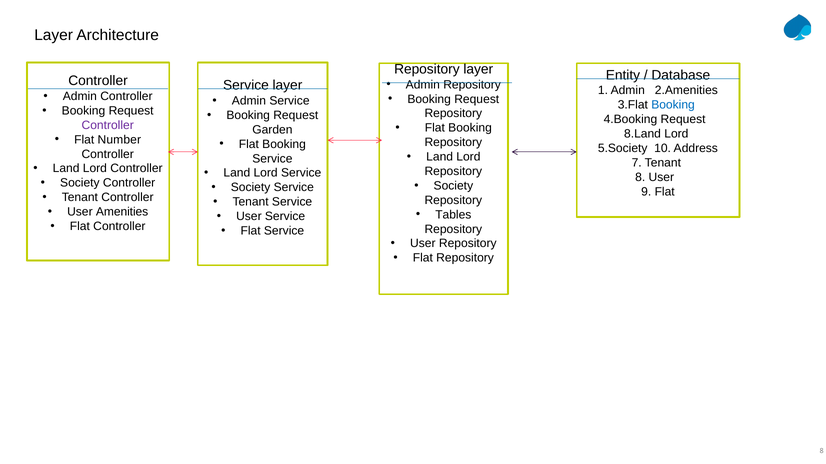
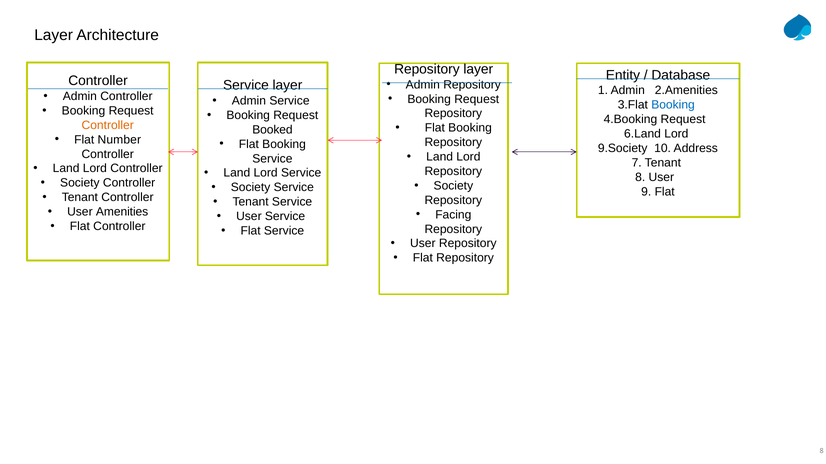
Controller colour: purple -> orange (108, 125)
Garden: Garden -> Booked (272, 130)
8.Land: 8.Land -> 6.Land (643, 134)
5.Society: 5.Society -> 9.Society (623, 148)
Tables: Tables -> Facing (453, 215)
